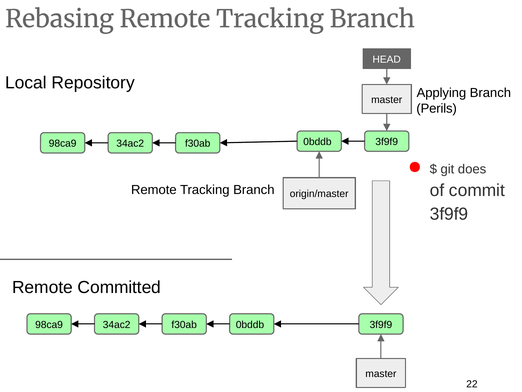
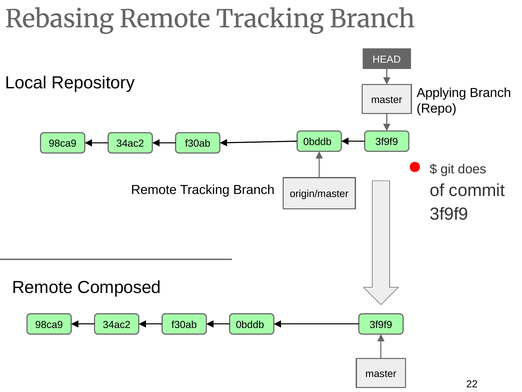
Perils: Perils -> Repo (437, 108)
Committed: Committed -> Composed (119, 287)
